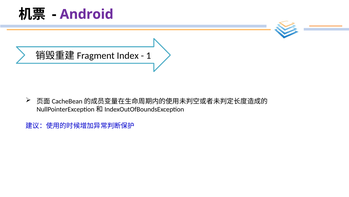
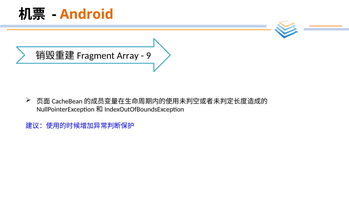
Android colour: purple -> orange (87, 14)
Index: Index -> Array (128, 56)
1: 1 -> 9 (149, 56)
